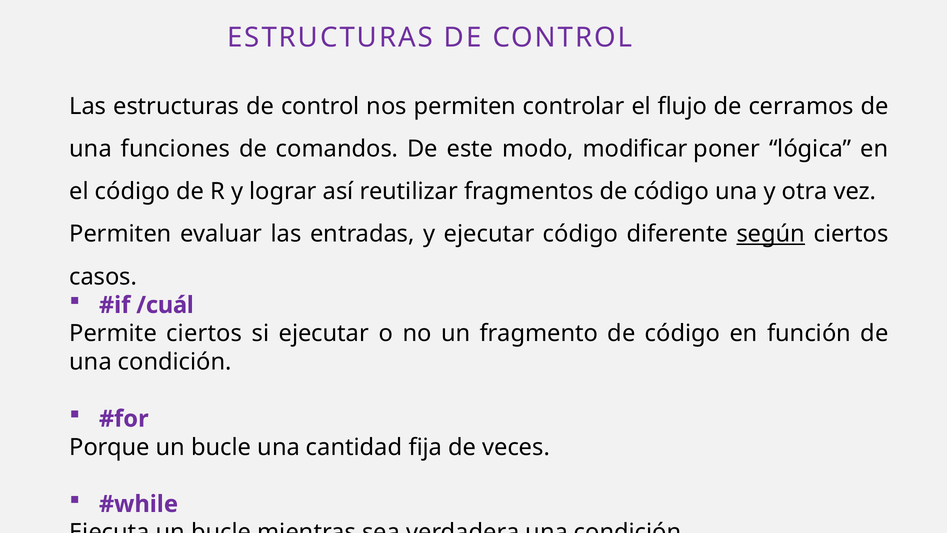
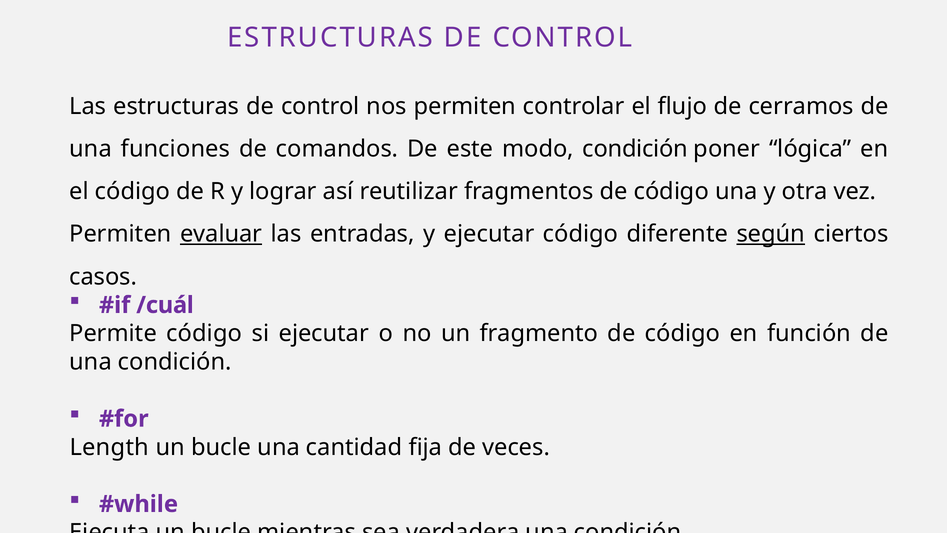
modo modificar: modificar -> condición (635, 149)
evaluar underline: none -> present (221, 234)
Permite ciertos: ciertos -> código (204, 333)
Porque: Porque -> Length (109, 447)
